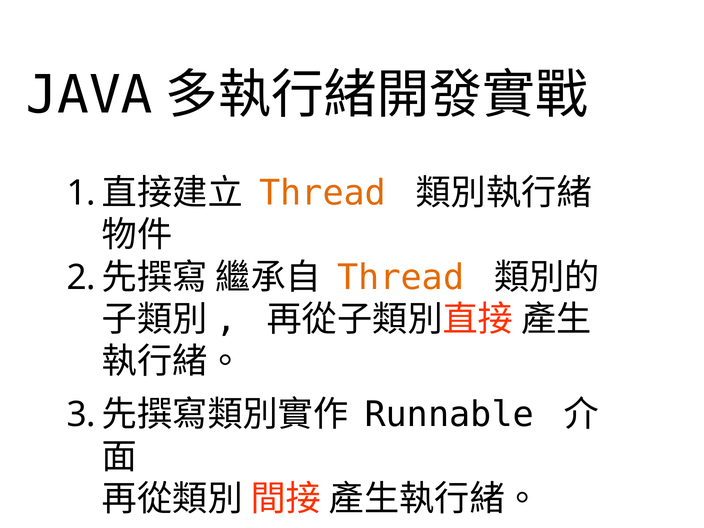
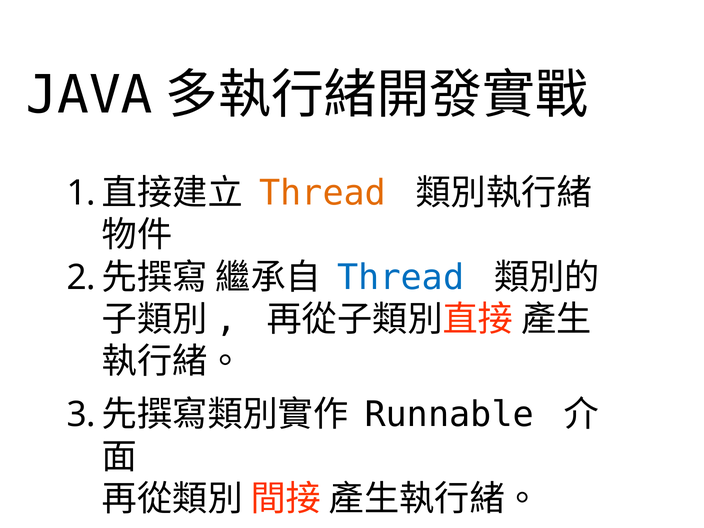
Thread colour: orange -> blue (401, 277)
